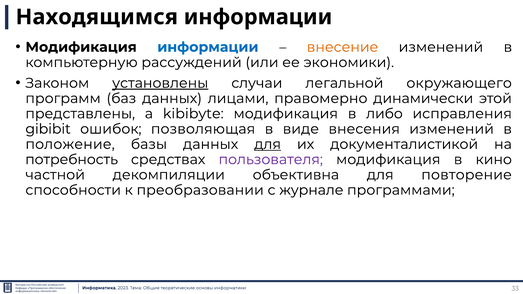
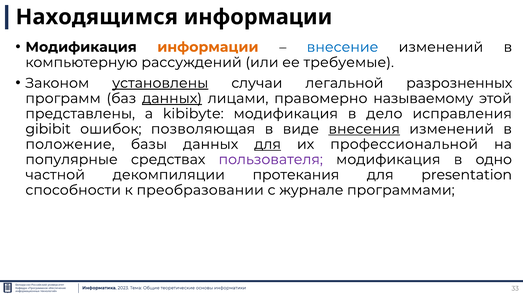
информации colour: blue -> orange (208, 47)
внесение colour: orange -> blue (343, 47)
экономики: экономики -> требуемые (349, 62)
окружающего: окружающего -> разрозненных (459, 83)
данных underline: none -> present (172, 98)
динамически: динамически -> называемому (423, 98)
либо: либо -> дело (384, 114)
внесения underline: none -> present (364, 129)
документалистикой: документалистикой -> профессиональной (404, 144)
потребность: потребность -> популярные (72, 160)
кино: кино -> одно (494, 160)
объективна: объективна -> протекания (296, 175)
повторение: повторение -> presentation (467, 175)
